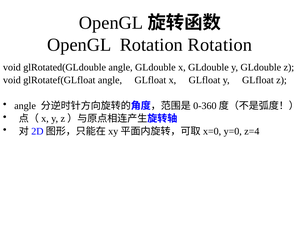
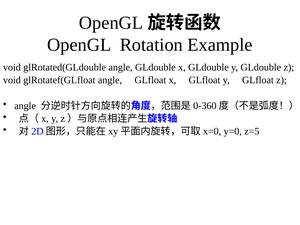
Rotation Rotation: Rotation -> Example (220, 45)
z=4: z=4 -> z=5 (252, 131)
